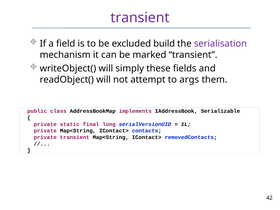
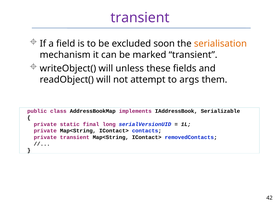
build: build -> soon (164, 44)
serialisation colour: purple -> orange (220, 44)
simply: simply -> unless (130, 68)
